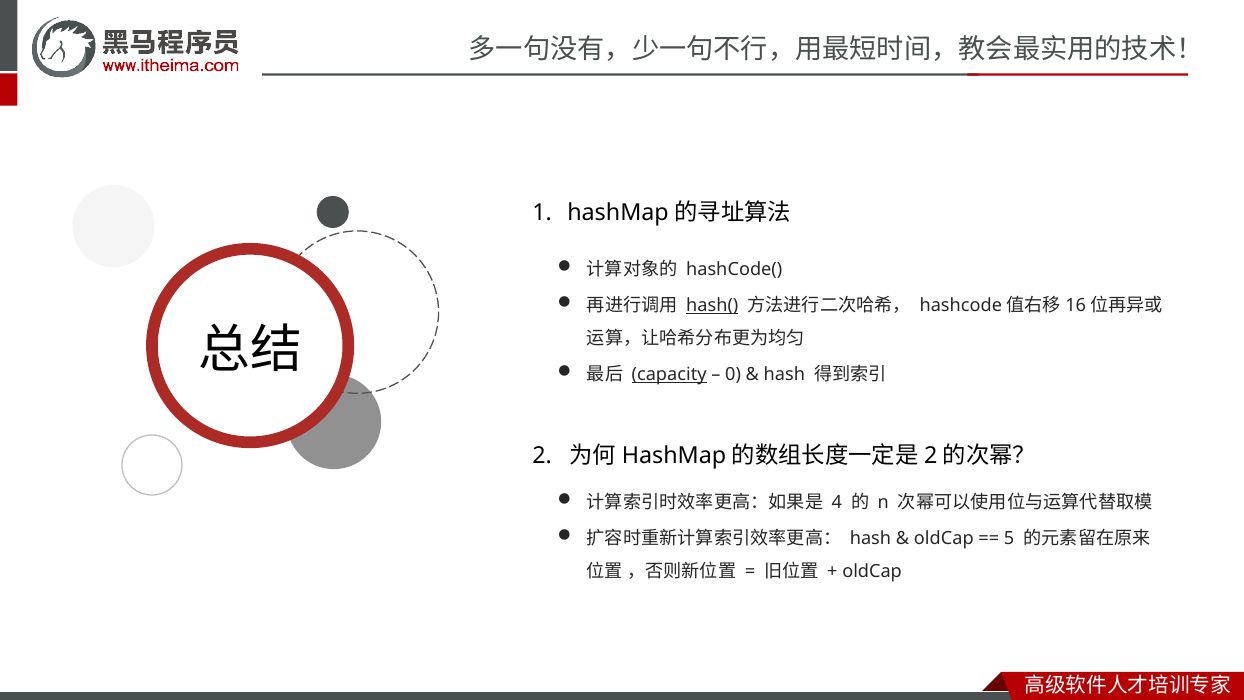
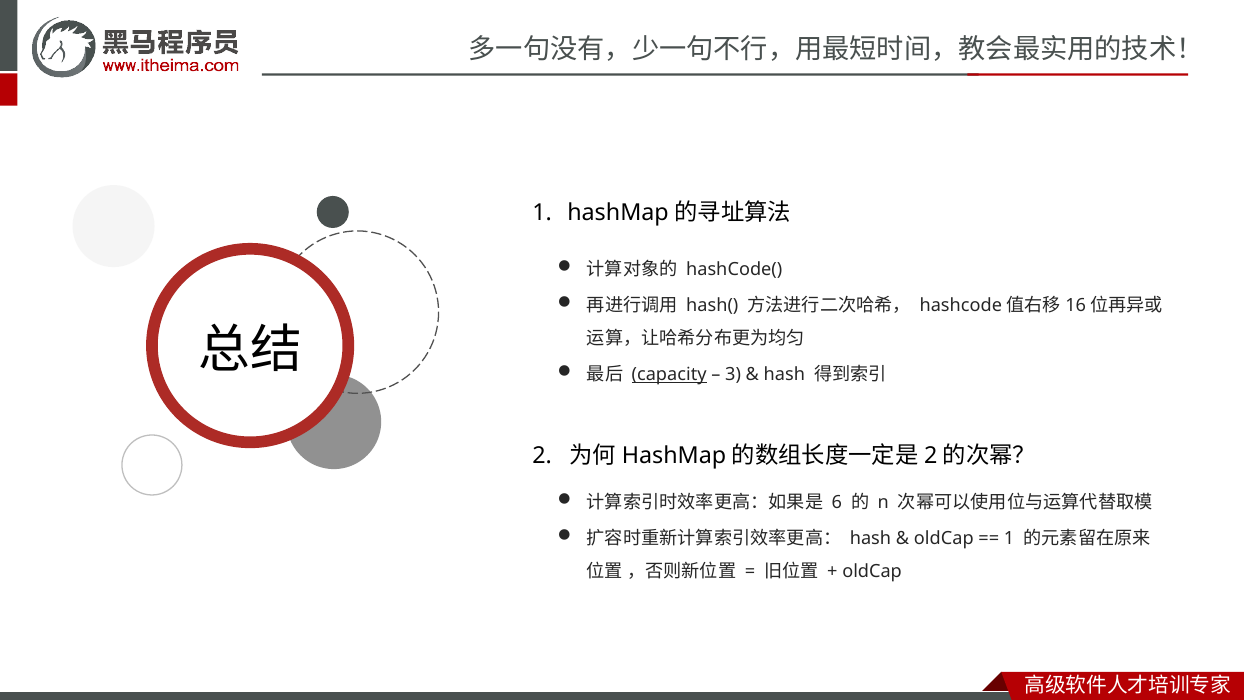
hash( underline: present -> none (712, 306)
0: 0 -> 3 (733, 375)
4: 4 -> 6 (837, 502)
5: 5 -> 1 (1009, 539)
